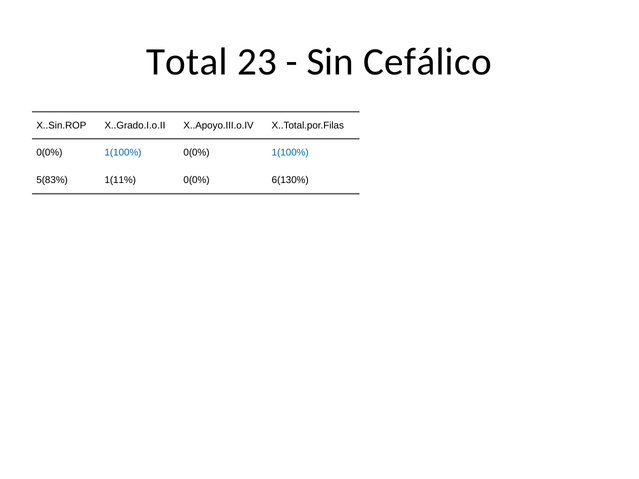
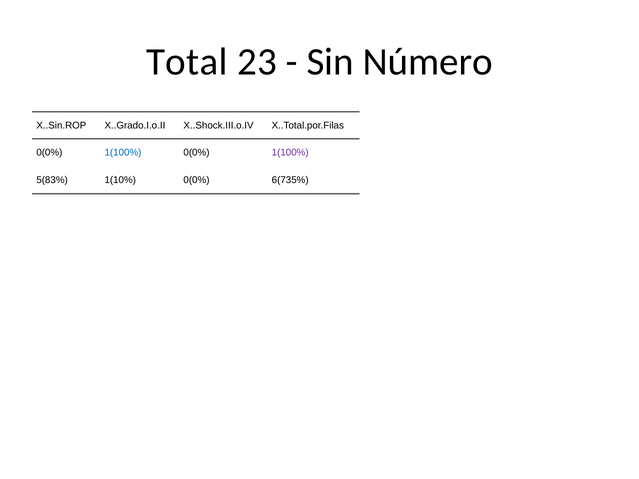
Cefálico: Cefálico -> Número (428, 62)
X..Apoyo.III.o.IV: X..Apoyo.III.o.IV -> X..Shock.III.o.IV (219, 126)
1(100% colour: blue -> purple (290, 153)
1(11%: 1(11% -> 1(10% (120, 180)
6(130%: 6(130% -> 6(735% (290, 180)
